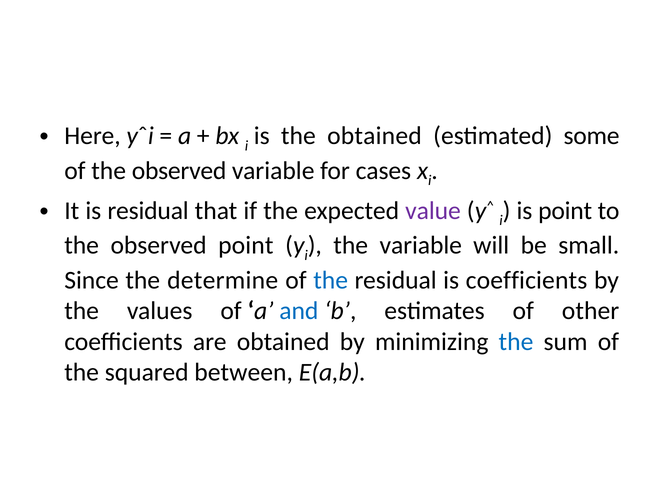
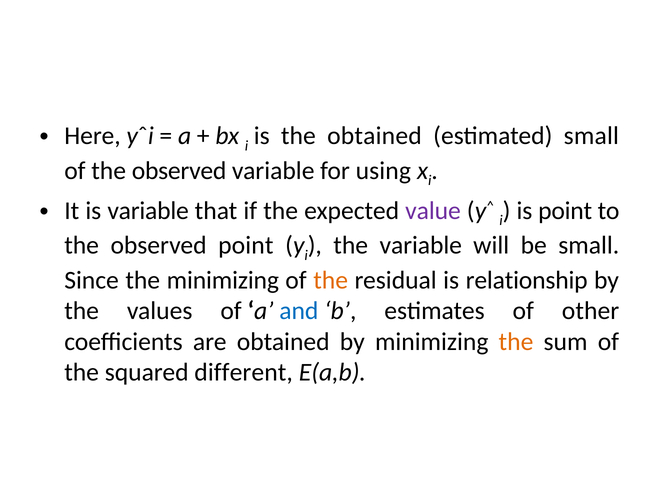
estimated some: some -> small (591, 136)
cases: cases -> using (383, 171)
is residual: residual -> variable (148, 211)
the determine: determine -> minimizing (223, 280)
the colour: blue -> orange (331, 280)
is coefficients: coefficients -> relationship (527, 280)
the colour: blue -> orange (516, 342)
between: between -> different (244, 373)
